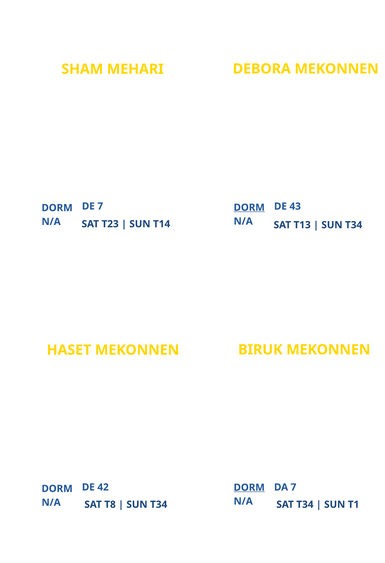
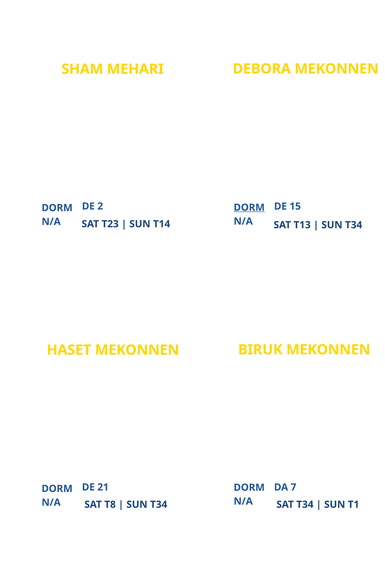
DE 7: 7 -> 2 (100, 206)
43: 43 -> 15 (295, 206)
42: 42 -> 21 (103, 486)
DORM underline: present -> none (249, 487)
